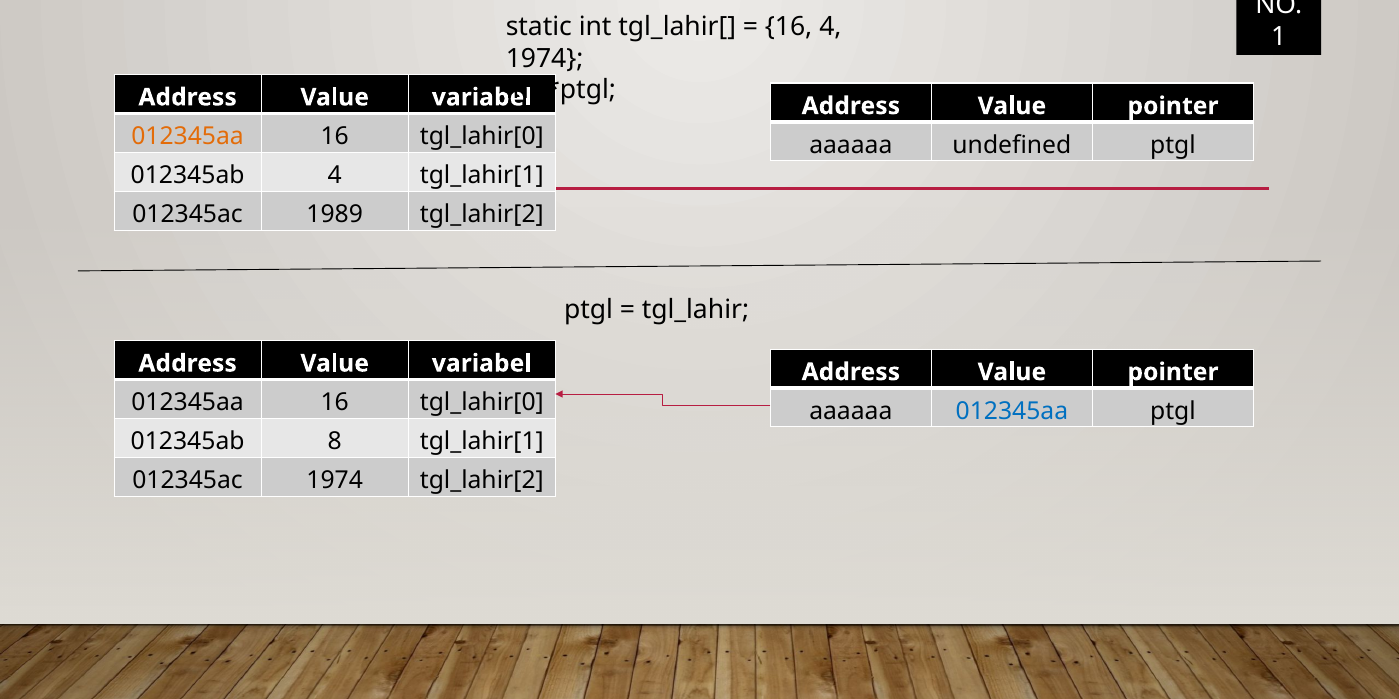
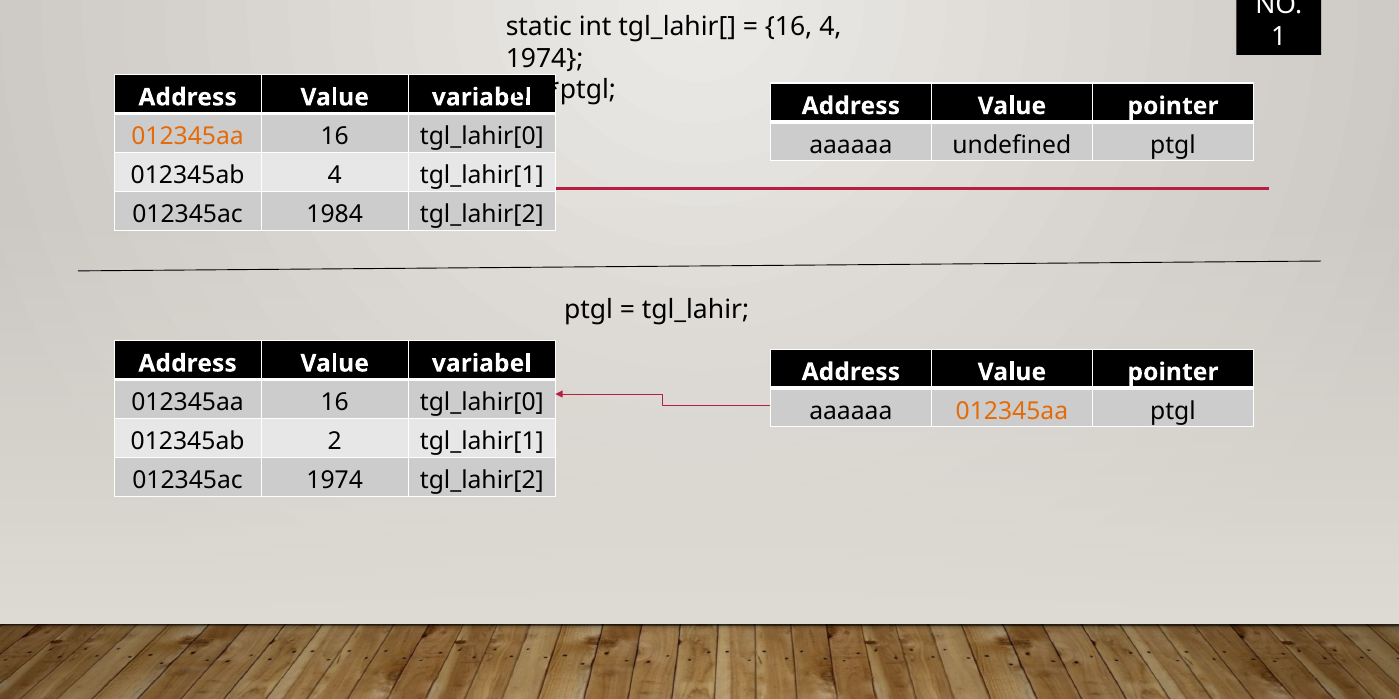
1989: 1989 -> 1984 (335, 214)
012345aa colour: blue -> orange (1012, 411)
8: 8 -> 2 (335, 442)
